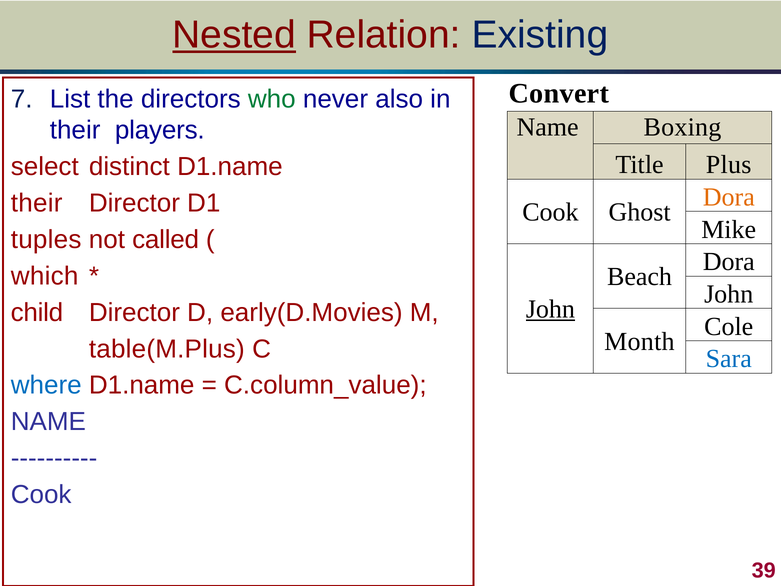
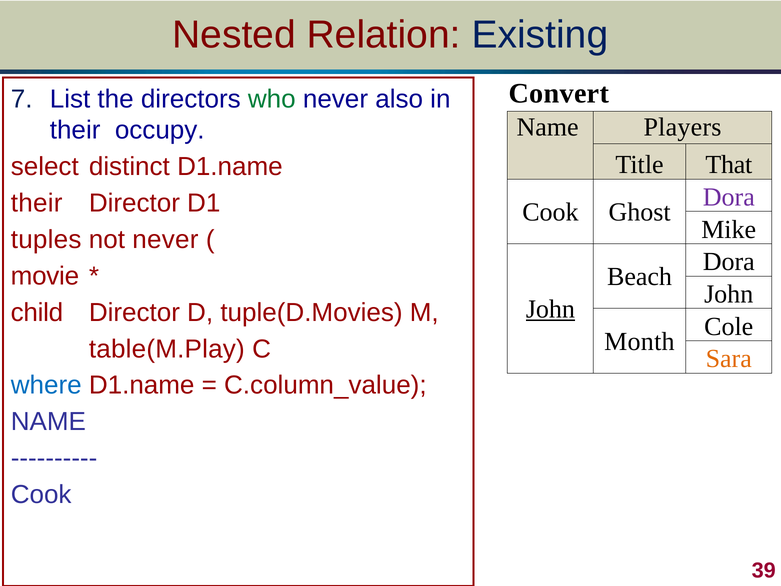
Nested underline: present -> none (234, 35)
Boxing: Boxing -> Players (682, 127)
players: players -> occupy (160, 130)
Plus: Plus -> That (729, 165)
Dora colour: orange -> purple (729, 197)
not called: called -> never (165, 239)
which: which -> movie (45, 276)
early(D.Movies: early(D.Movies -> tuple(D.Movies (312, 312)
table(M.Plus: table(M.Plus -> table(M.Play (167, 349)
Sara colour: blue -> orange (729, 359)
